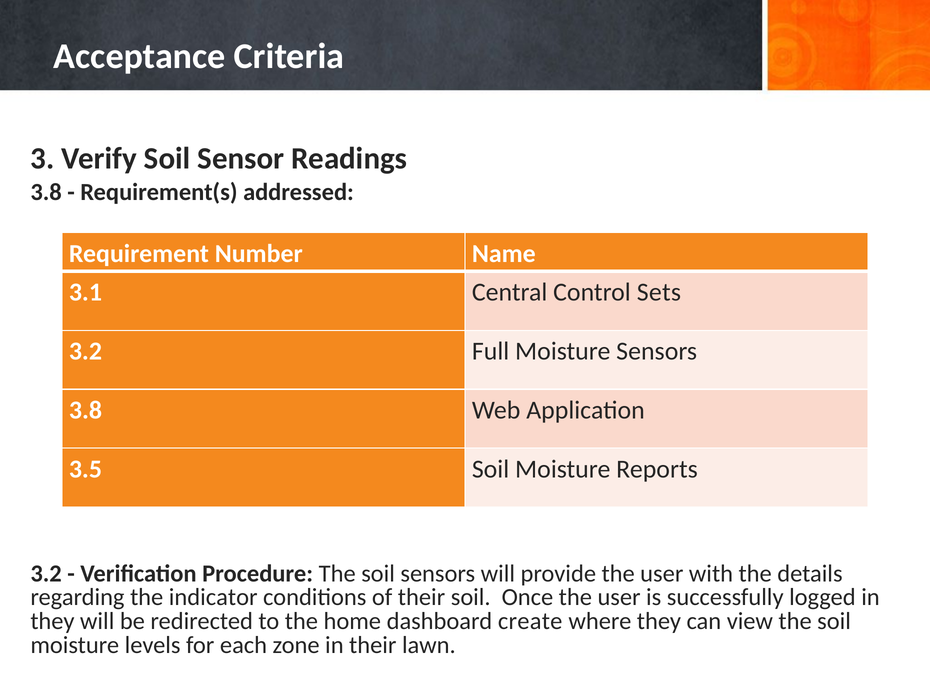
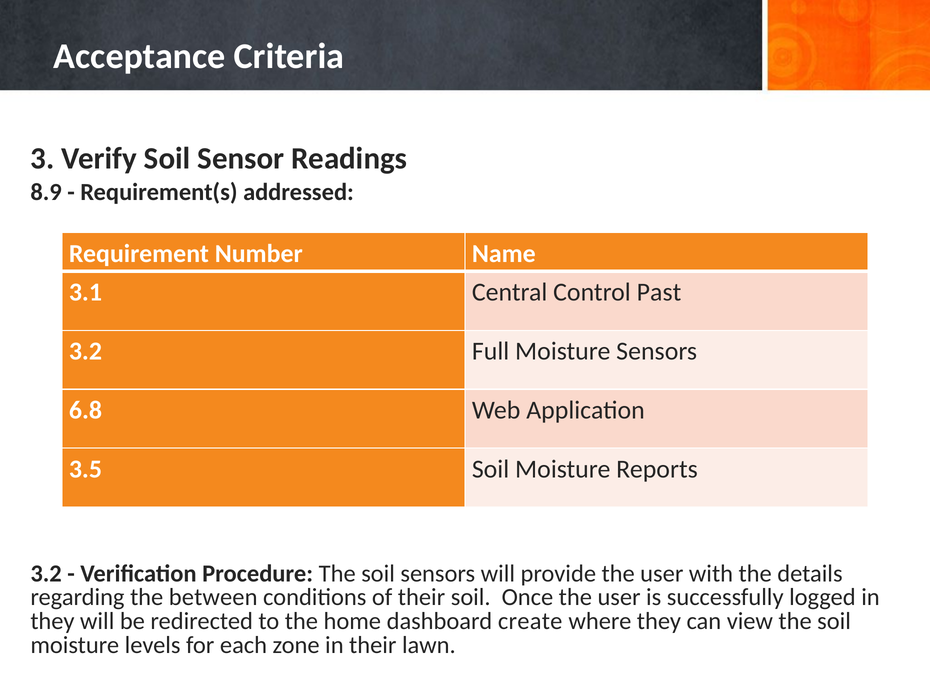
3.8: 3.8 -> 8.9 (46, 192)
Sets: Sets -> Past (659, 292)
3.8: 3.8 -> 6.8 (85, 410)
indicator: indicator -> between (213, 597)
